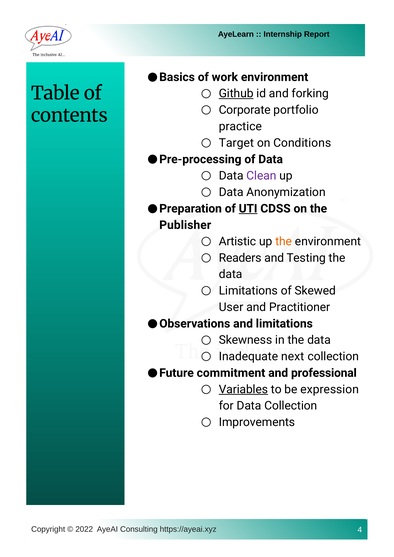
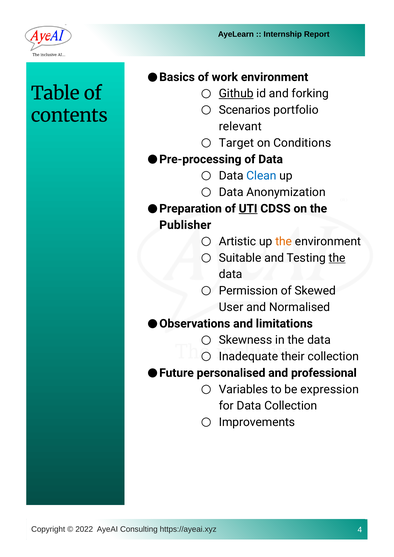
Corporate: Corporate -> Scenarios (245, 110)
practice: practice -> relevant (240, 126)
Clean colour: purple -> blue (261, 176)
Readers: Readers -> Suitable (240, 258)
the underline: none -> present (337, 258)
Limitations: Limitations -> Permission (248, 291)
Practitioner: Practitioner -> Normalised (300, 307)
next: next -> their (293, 356)
commitment: commitment -> personalised (231, 373)
Variables underline: present -> none (243, 389)
